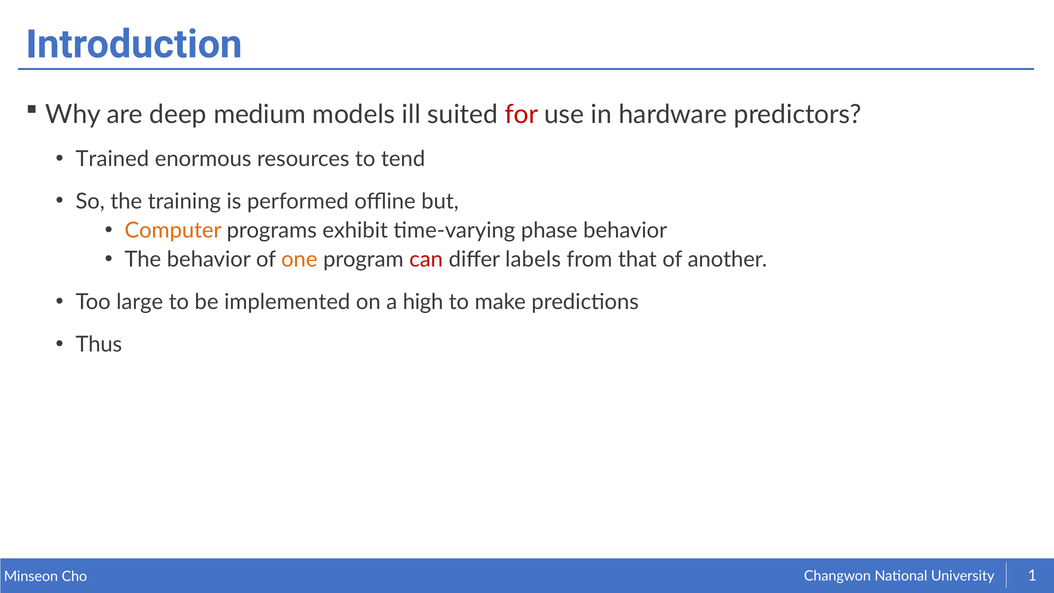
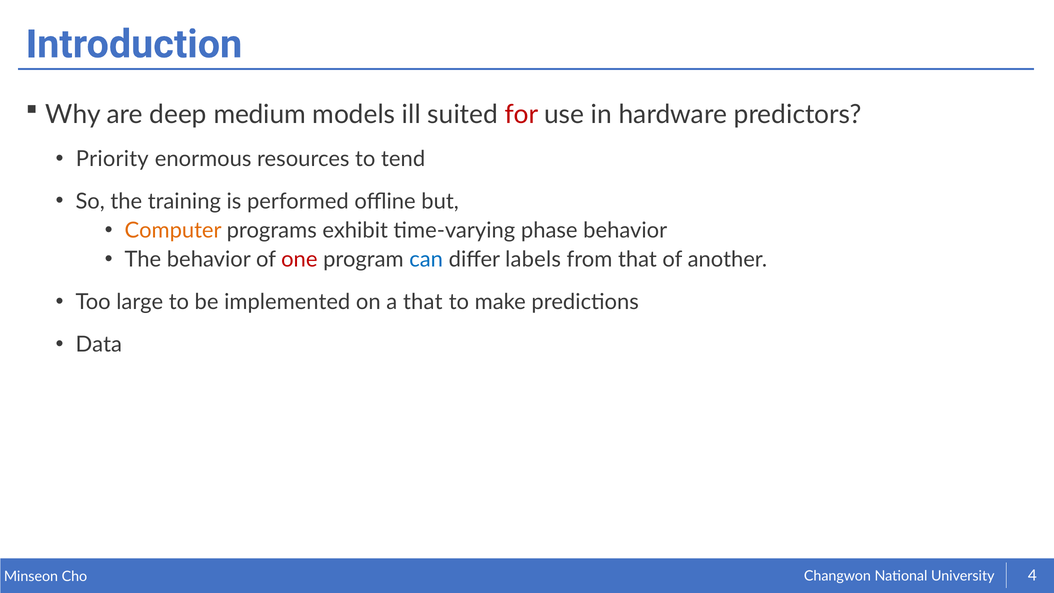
Trained: Trained -> Priority (112, 159)
one colour: orange -> red (299, 259)
can colour: red -> blue (426, 259)
a high: high -> that (423, 302)
Thus: Thus -> Data (99, 345)
1: 1 -> 4 (1032, 576)
